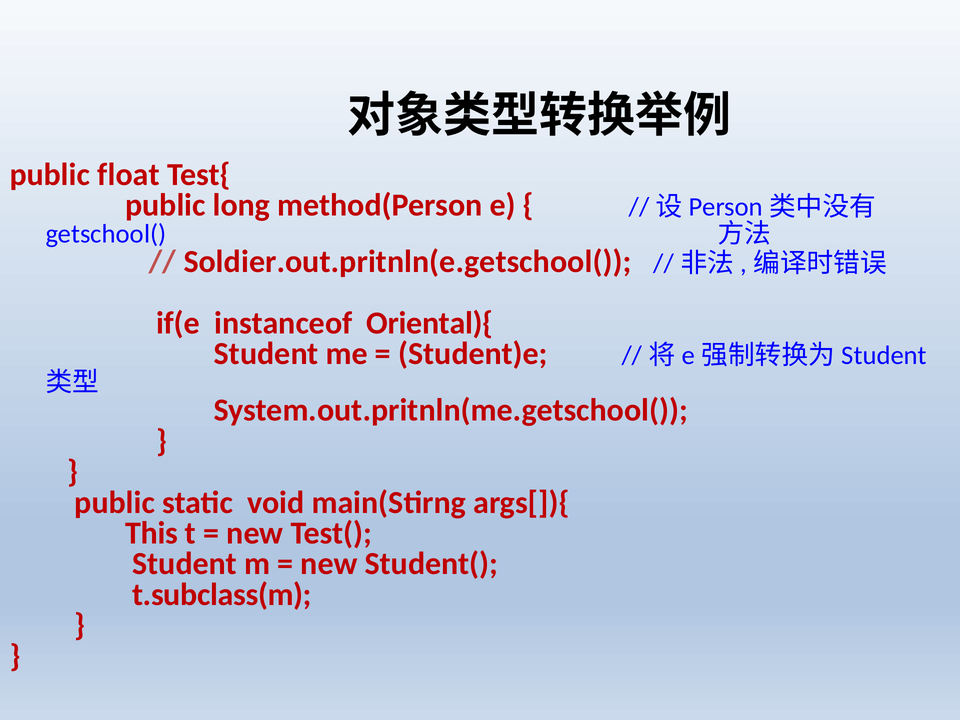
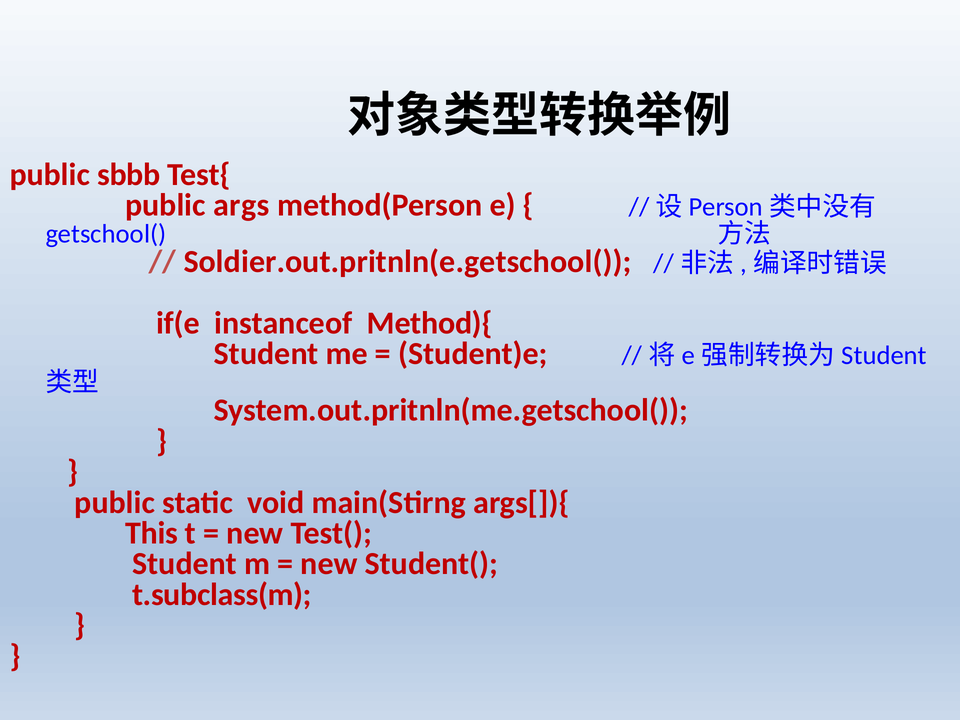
float: float -> sbbb (129, 175)
long: long -> args (241, 205)
Oriental){: Oriental){ -> Method){ (430, 323)
